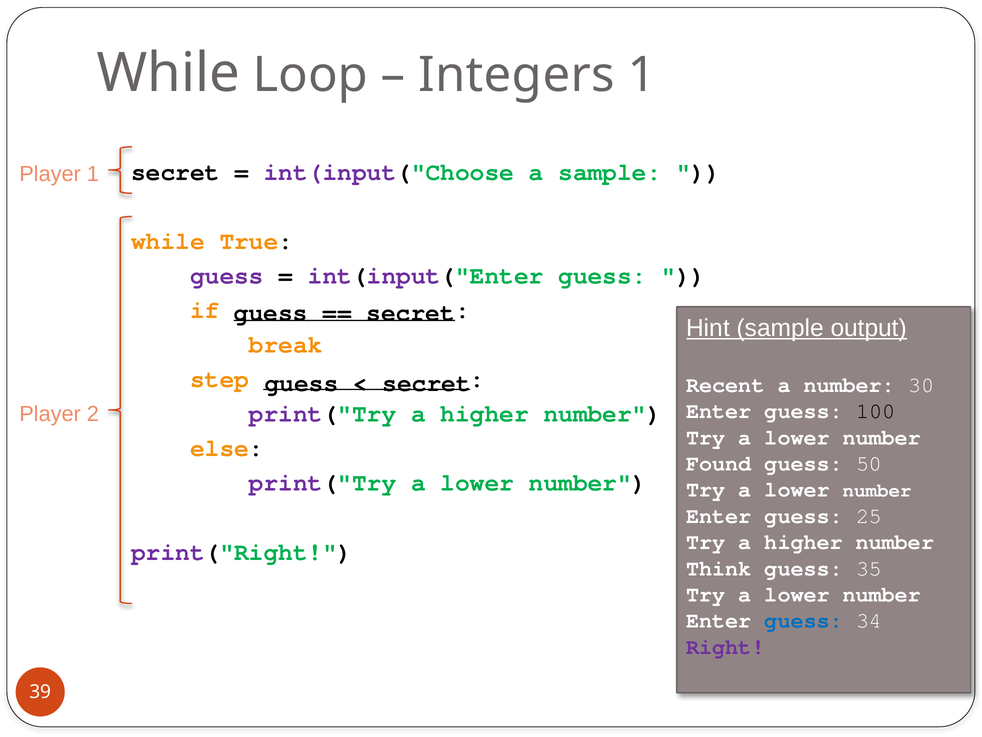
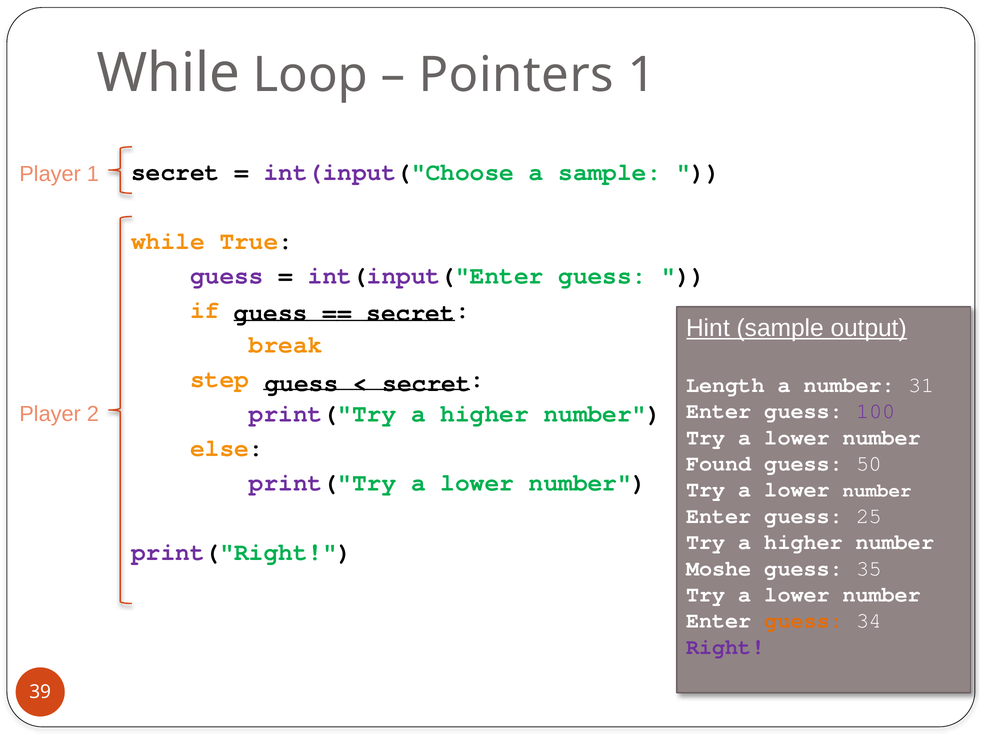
Integers: Integers -> Pointers (516, 75)
Recent: Recent -> Length (725, 385)
30: 30 -> 31 (921, 385)
100 colour: black -> purple (876, 411)
Think: Think -> Moshe (719, 568)
guess colour: blue -> orange (804, 620)
